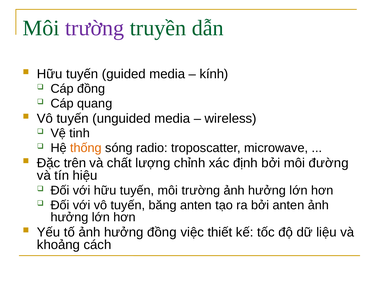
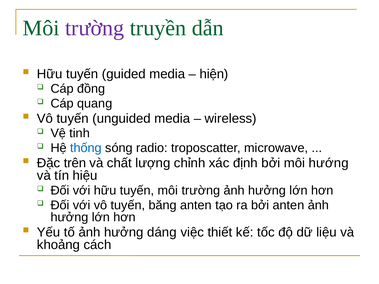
kính: kính -> hiện (214, 74)
thống colour: orange -> blue (86, 148)
đường: đường -> hướng (329, 163)
hưởng đồng: đồng -> dáng (162, 232)
